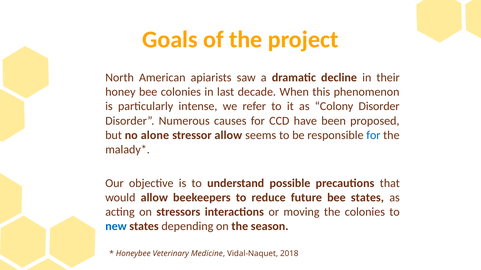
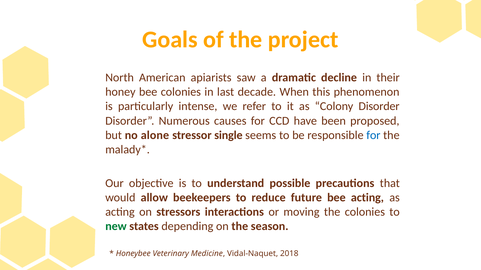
stressor allow: allow -> single (228, 135)
bee states: states -> acting (367, 198)
new colour: blue -> green (116, 227)
